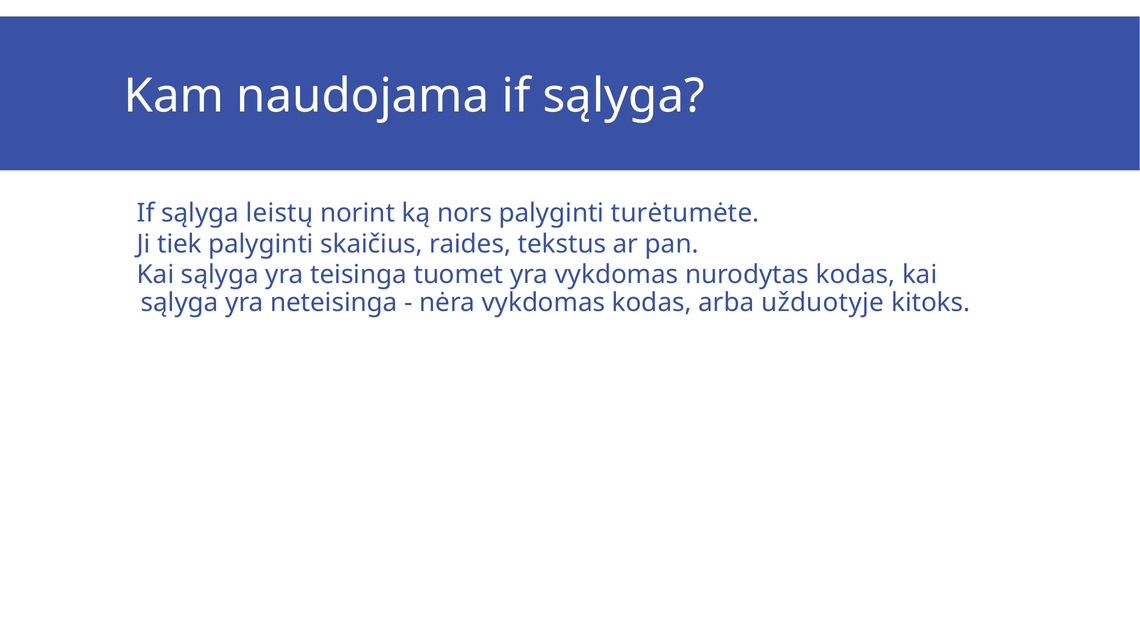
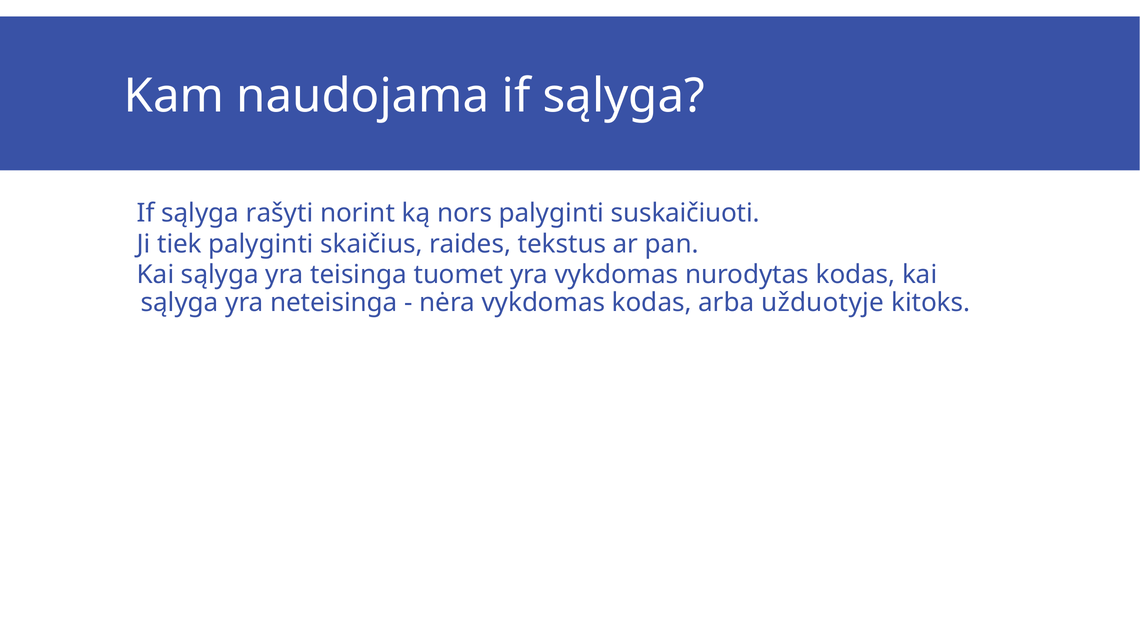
leistų: leistų -> rašyti (280, 213)
turėtumėte: turėtumėte -> suskaičiuoti (685, 213)
